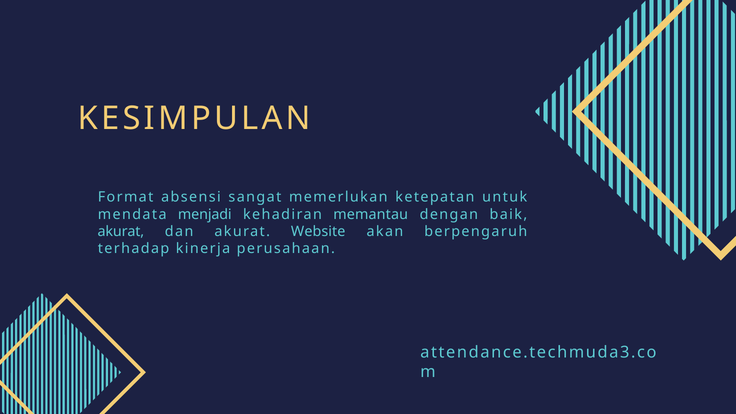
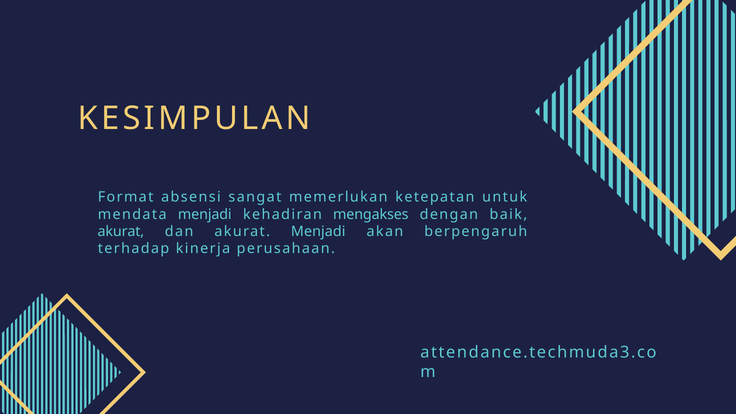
memantau: memantau -> mengakses (371, 214)
akurat Website: Website -> Menjadi (318, 232)
